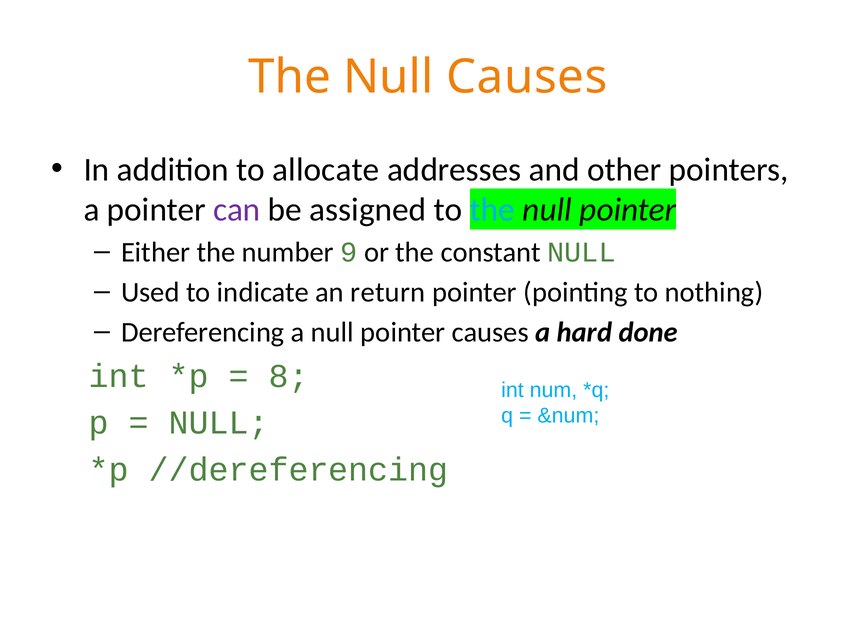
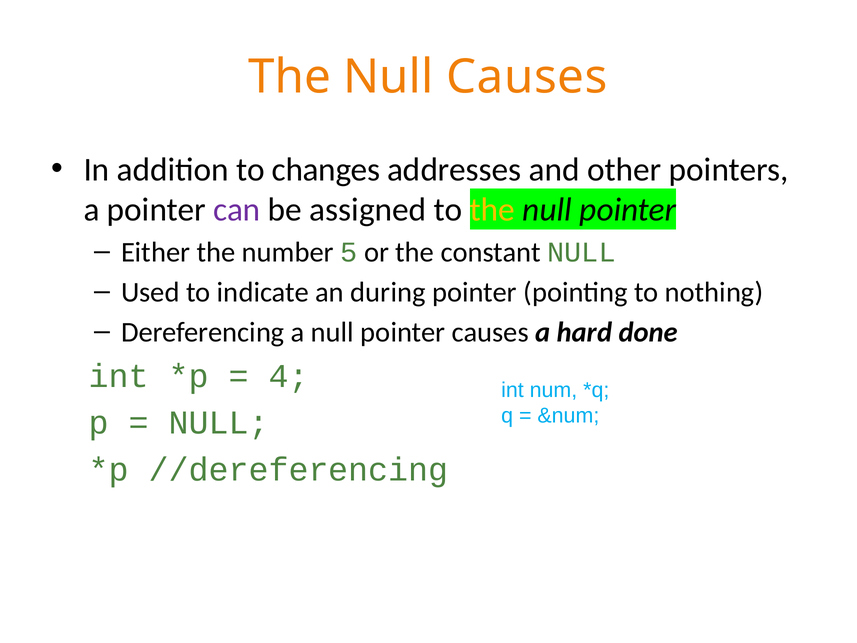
allocate: allocate -> changes (326, 169)
the colour: light blue -> yellow (492, 209)
9: 9 -> 5 (349, 252)
return: return -> during (388, 292)
8: 8 -> 4 (289, 376)
